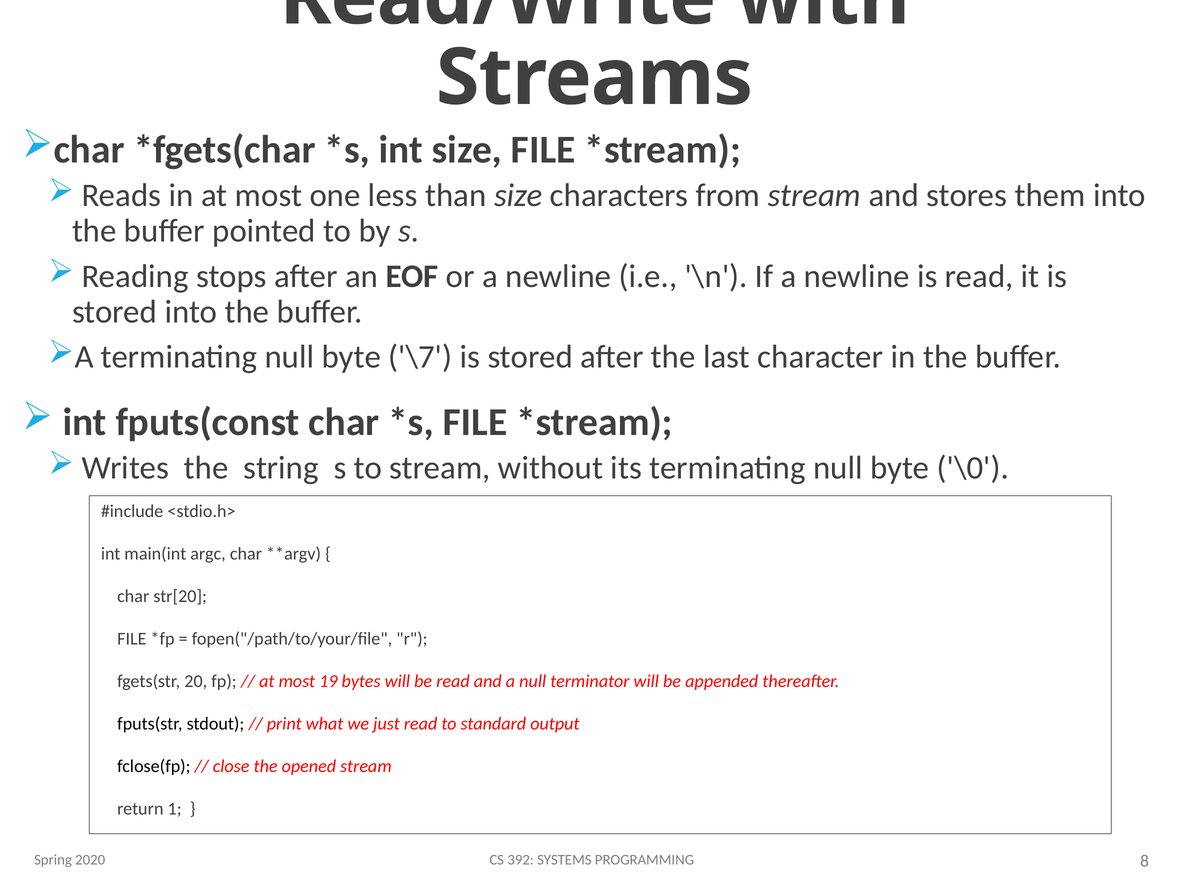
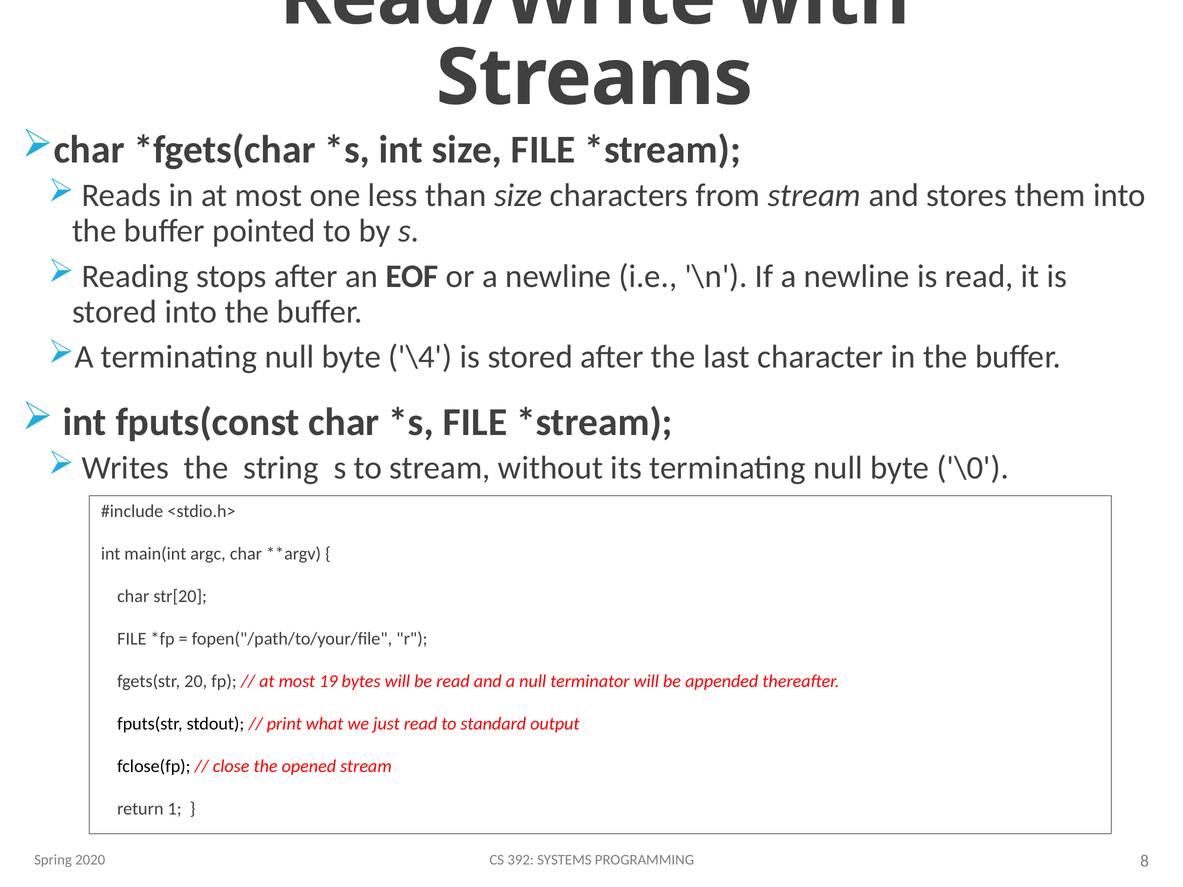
\7: \7 -> \4 (420, 357)
